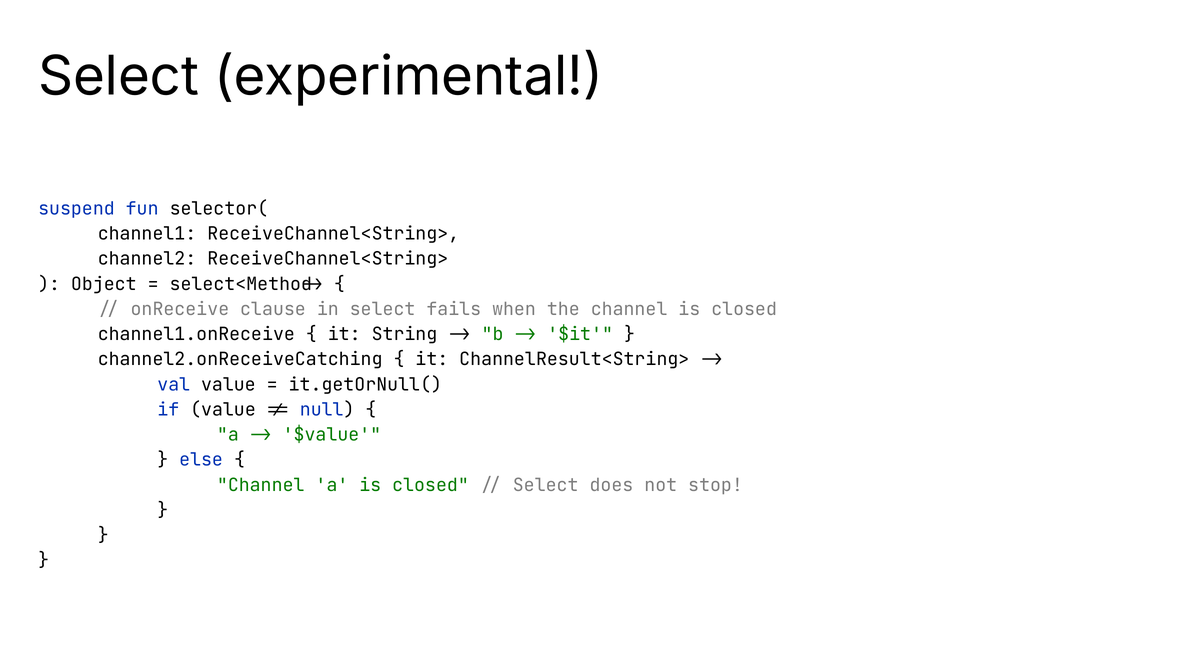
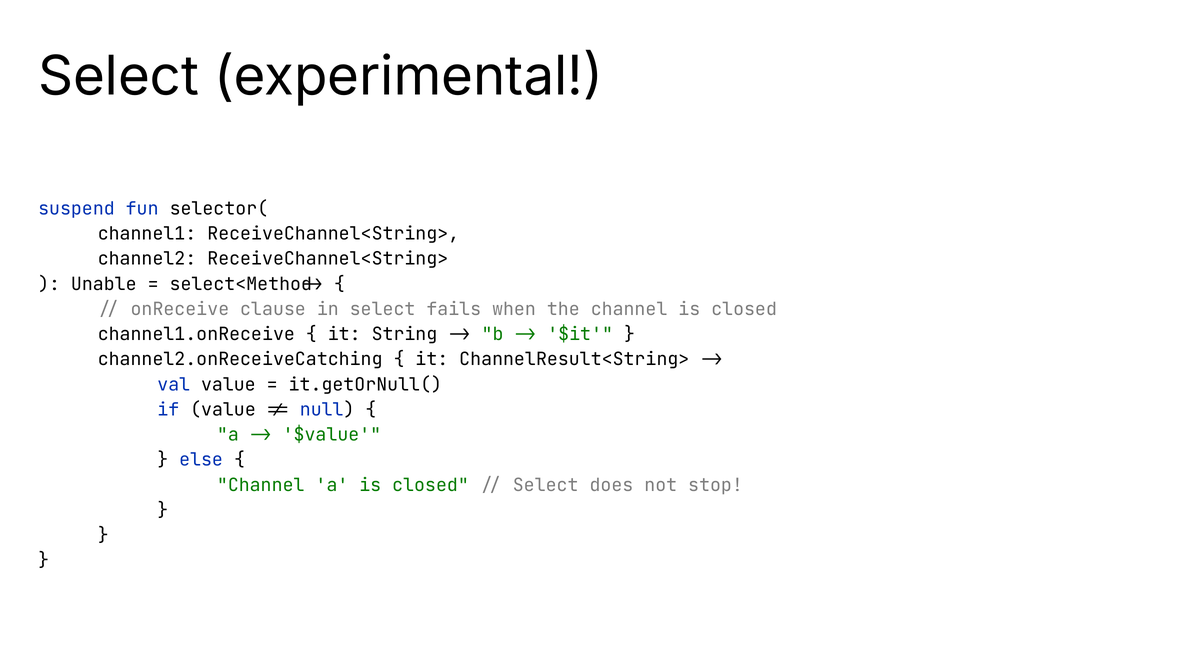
Object: Object -> Unable (104, 284)
